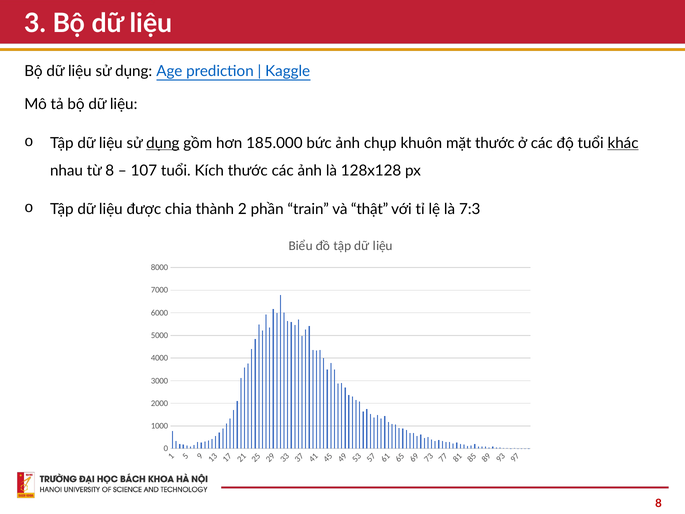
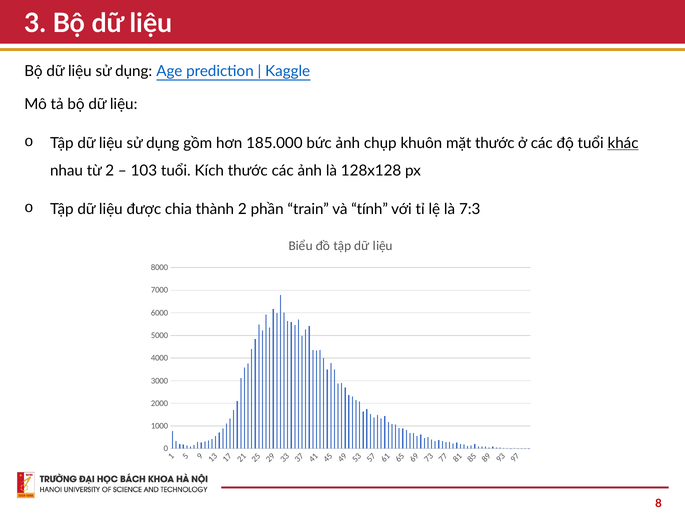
dụng underline: present -> none (163, 143)
từ 8: 8 -> 2 (110, 171)
107: 107 -> 103 (144, 171)
thật: thật -> tính (370, 209)
